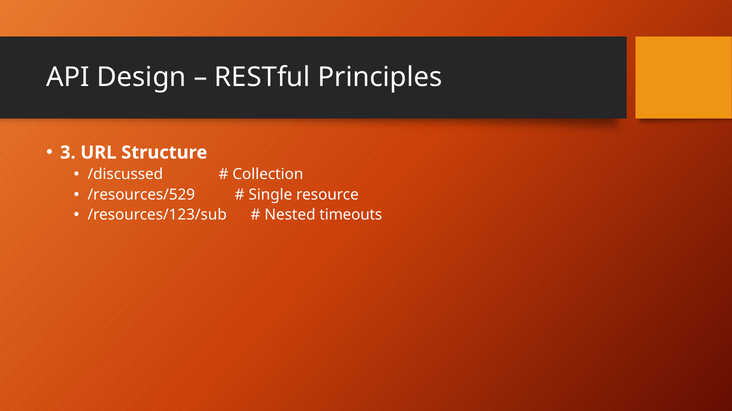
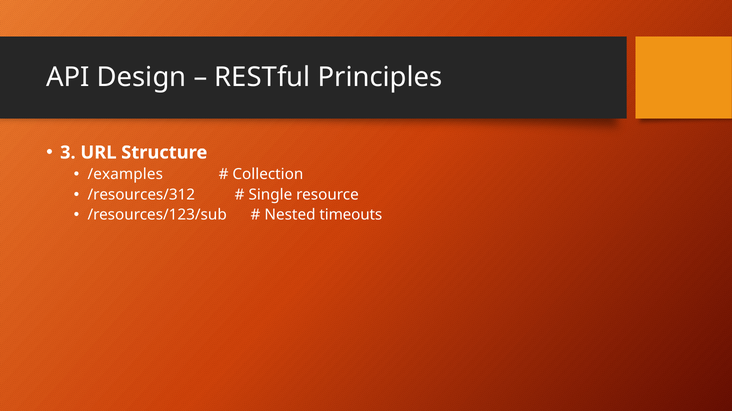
/discussed: /discussed -> /examples (125, 175)
/resources/529: /resources/529 -> /resources/312 (141, 195)
